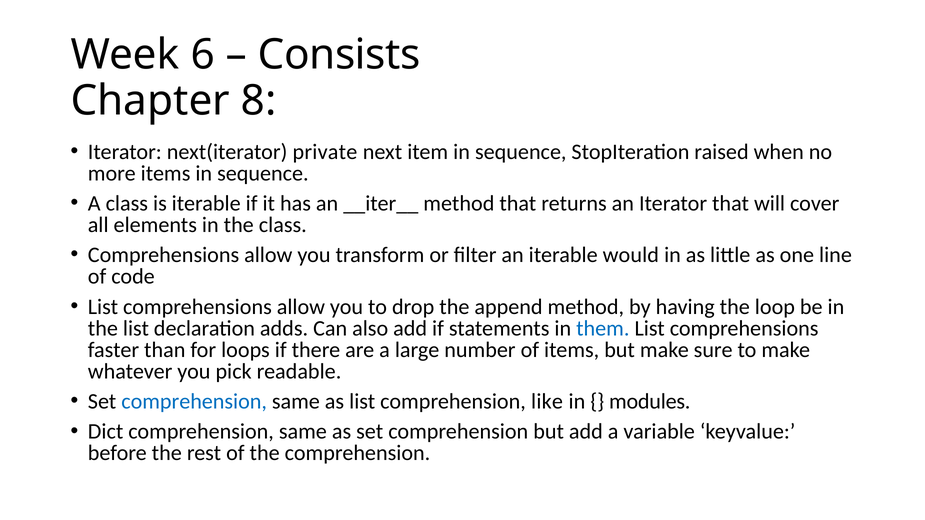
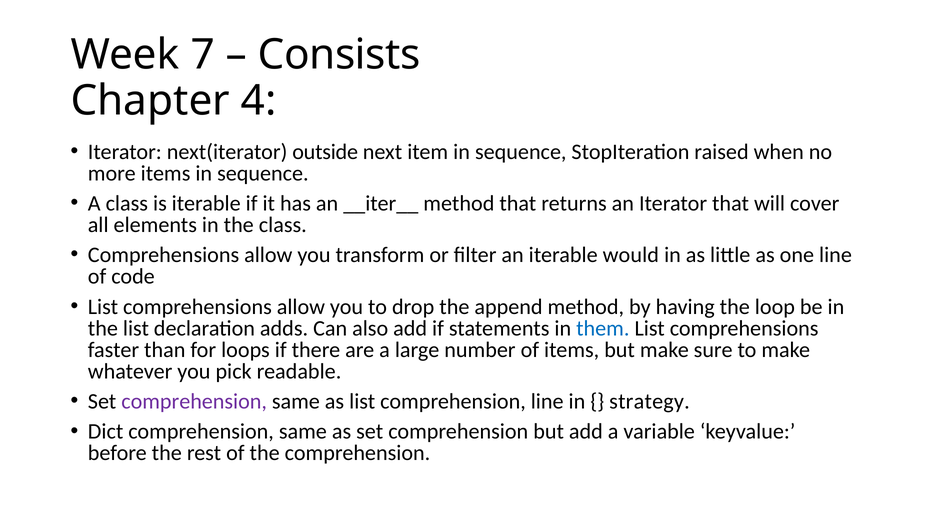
6: 6 -> 7 (203, 55)
8: 8 -> 4 (259, 101)
private: private -> outside (325, 152)
comprehension colour: blue -> purple (194, 402)
comprehension like: like -> line (547, 402)
modules: modules -> strategy (650, 402)
